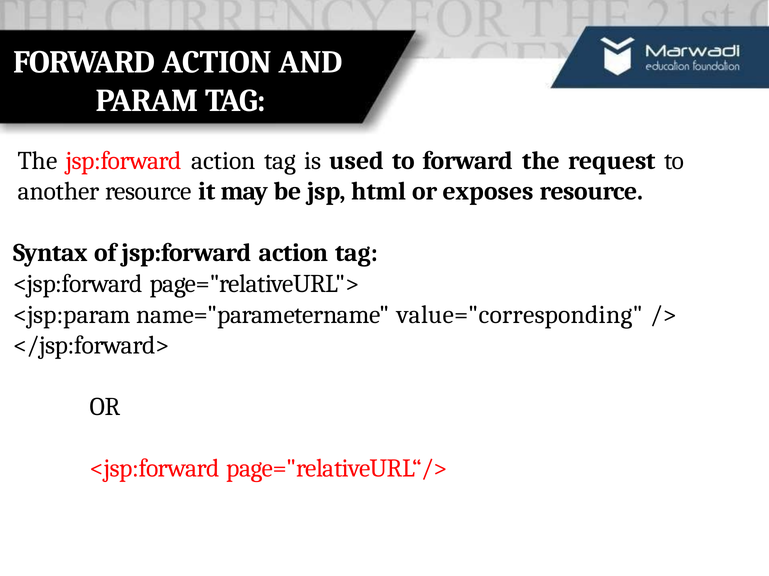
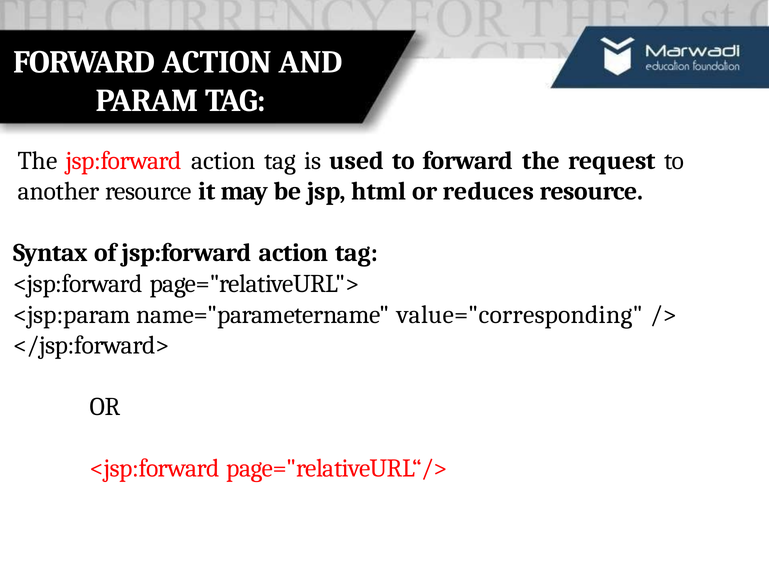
exposes: exposes -> reduces (488, 192)
